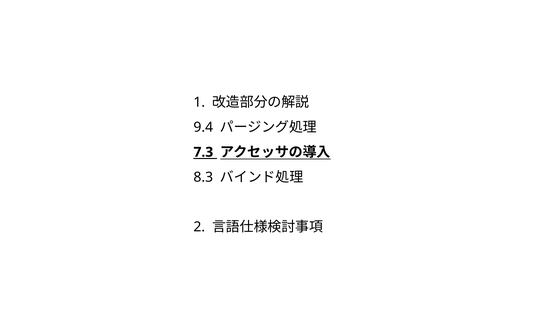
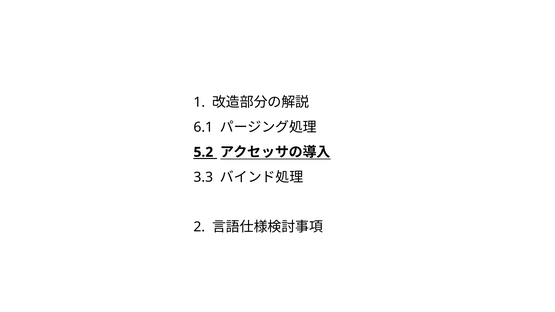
9.4: 9.4 -> 6.1 (203, 127)
7.3: 7.3 -> 5.2 (203, 152)
8.3: 8.3 -> 3.3 (203, 177)
